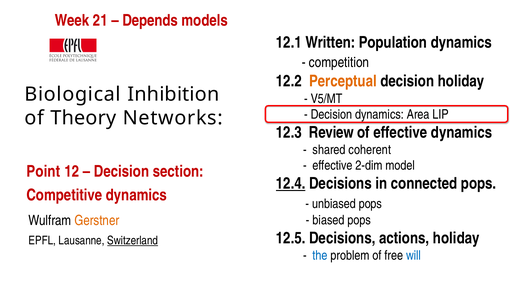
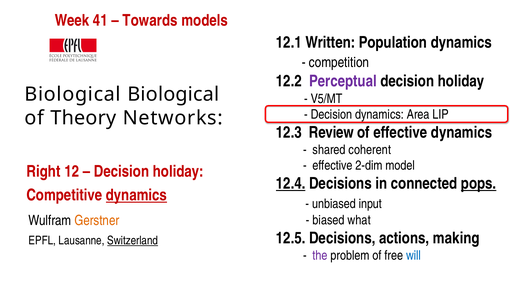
21: 21 -> 41 (100, 21)
Depends: Depends -> Towards (150, 21)
Perceptual colour: orange -> purple (343, 81)
Biological Inhibition: Inhibition -> Biological (173, 94)
Point: Point -> Right (43, 172)
section: section -> holiday (178, 172)
pops underline: none -> present (479, 183)
dynamics underline: none -> present (136, 195)
unbiased pops: pops -> input (370, 204)
biased pops: pops -> what (359, 220)
actions holiday: holiday -> making (456, 238)
the colour: blue -> purple (320, 255)
